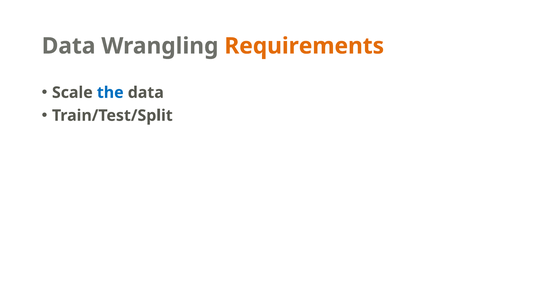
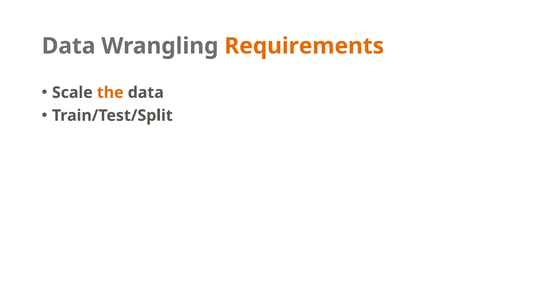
the colour: blue -> orange (110, 92)
